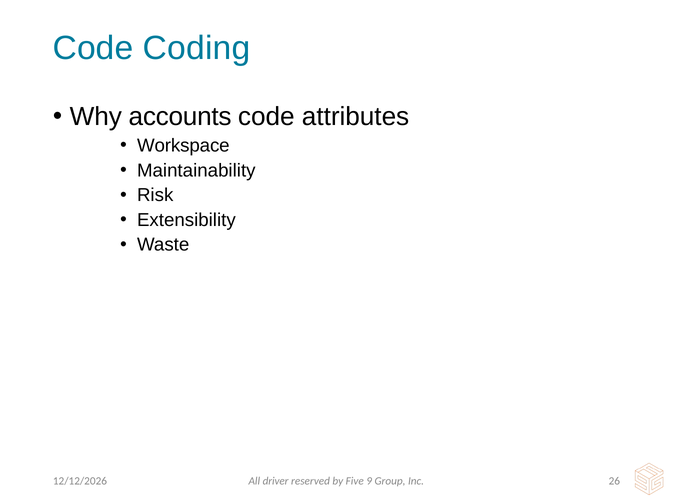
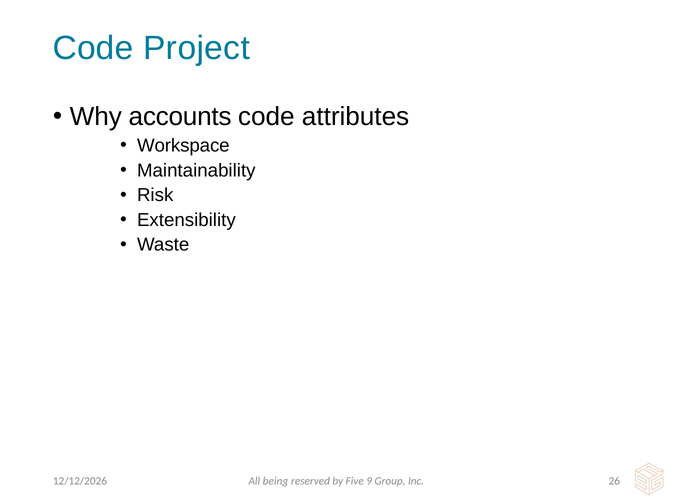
Coding: Coding -> Project (197, 48)
driver: driver -> being (276, 482)
